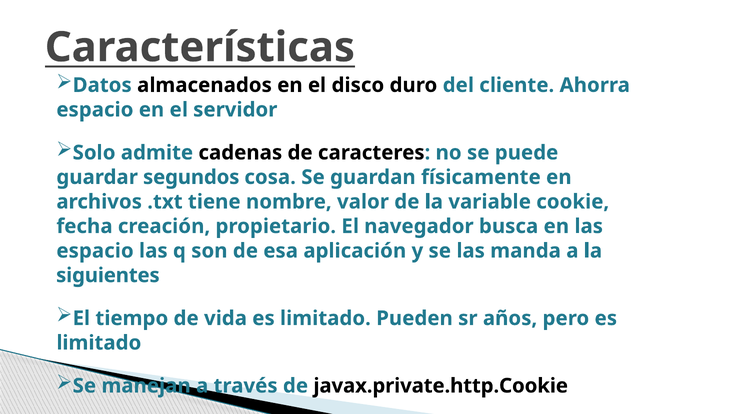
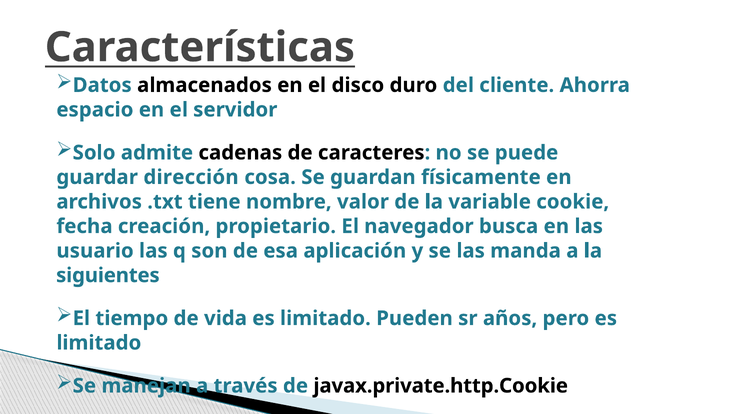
segundos: segundos -> dirección (191, 177)
espacio: espacio -> usuario (95, 251)
